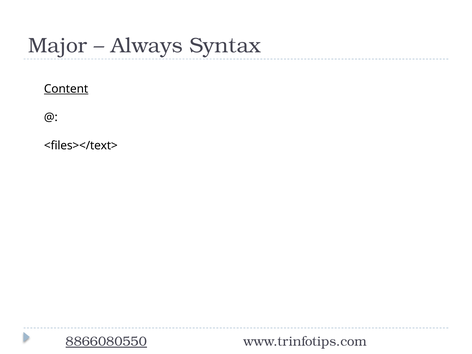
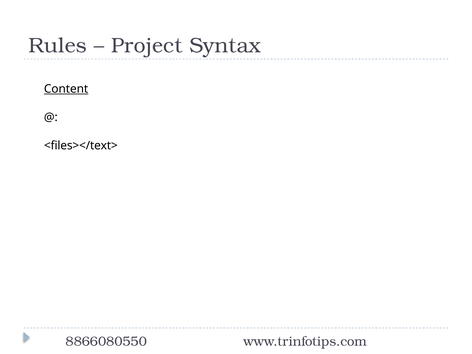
Major: Major -> Rules (58, 46)
Always: Always -> Project (147, 46)
8866080550 underline: present -> none (106, 342)
